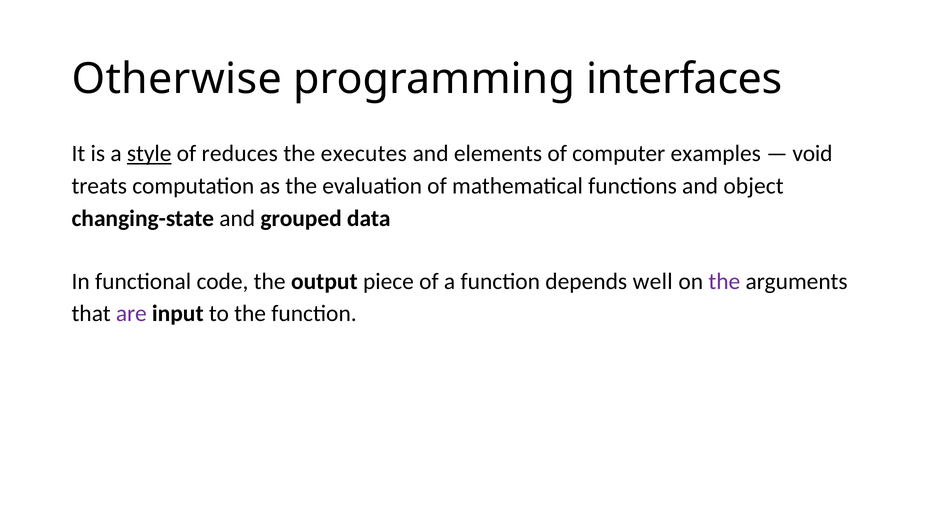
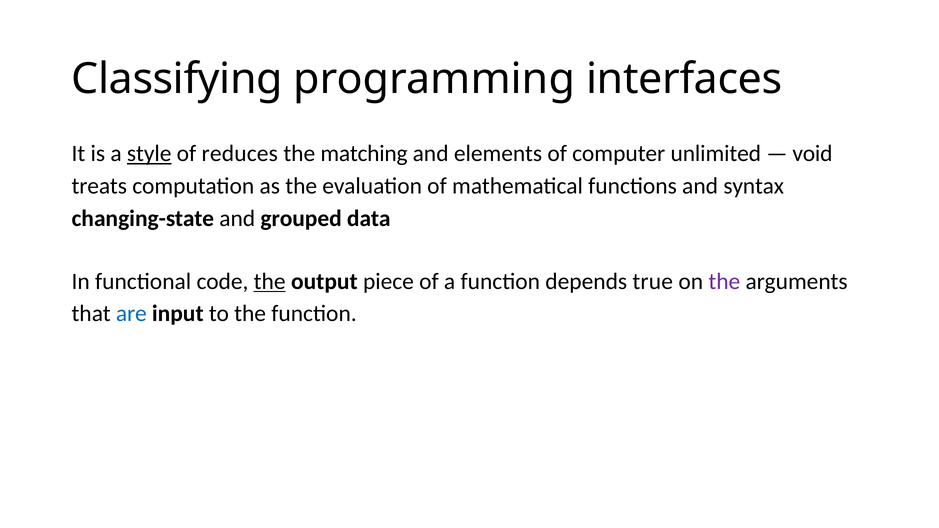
Otherwise: Otherwise -> Classifying (177, 79)
executes: executes -> matching (364, 154)
examples: examples -> unlimited (716, 154)
object: object -> syntax (754, 186)
the underline: none -> present (270, 281)
well: well -> true (653, 281)
are colour: purple -> blue (131, 314)
